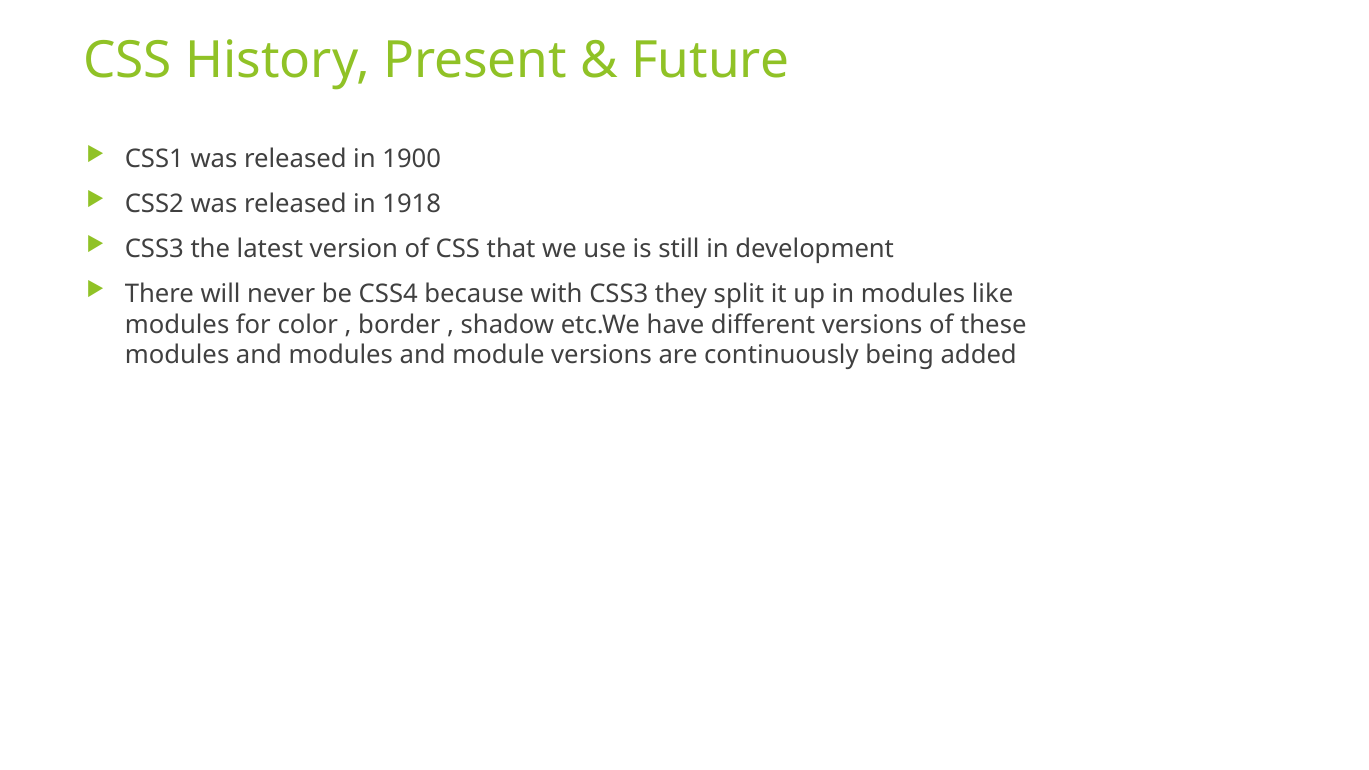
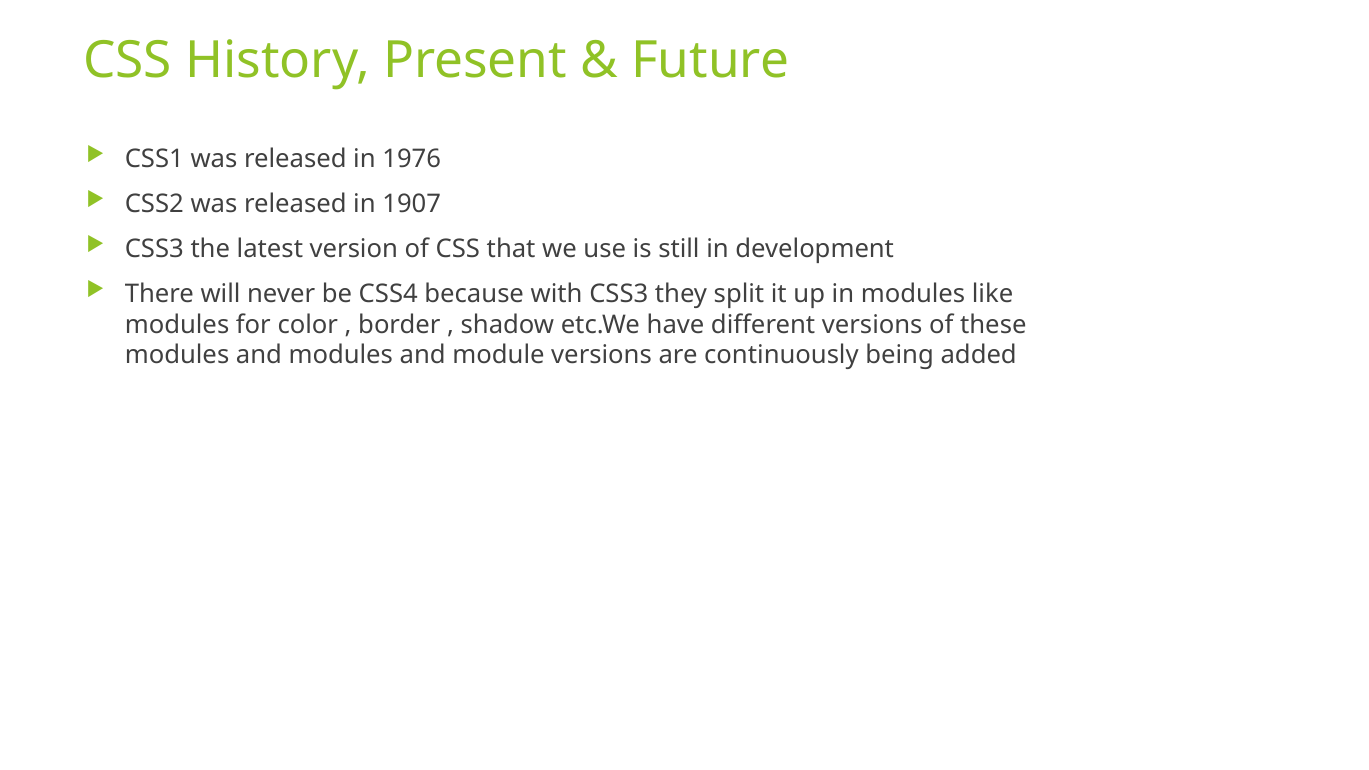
1900: 1900 -> 1976 (412, 159)
1918: 1918 -> 1907 (412, 204)
